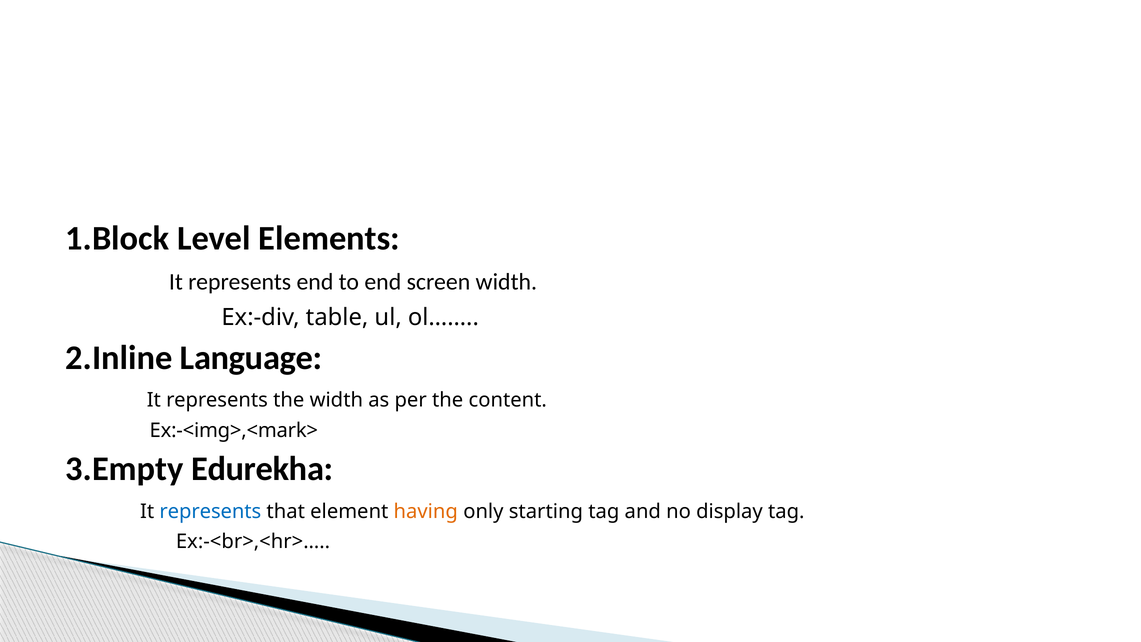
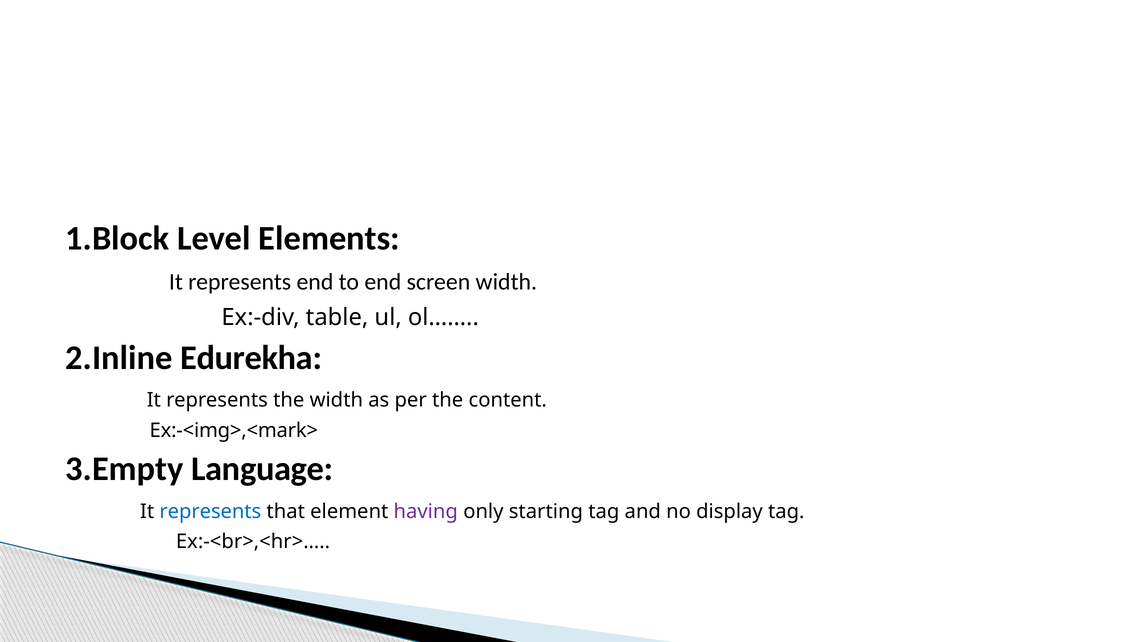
Language: Language -> Edurekha (251, 358)
Edurekha: Edurekha -> Language (262, 469)
having colour: orange -> purple (426, 511)
